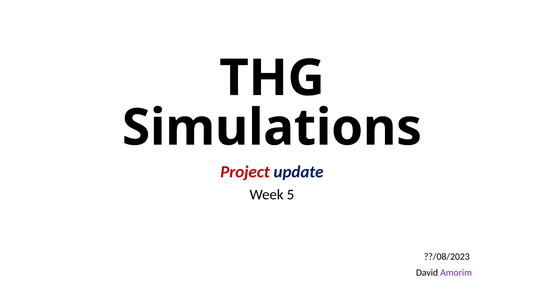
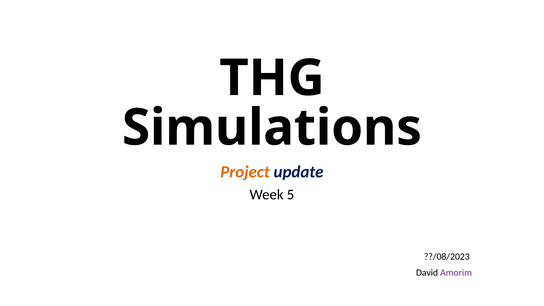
Project colour: red -> orange (245, 172)
